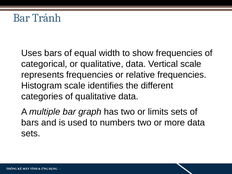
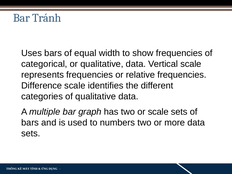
Histogram: Histogram -> Difference (42, 86)
or limits: limits -> scale (158, 112)
